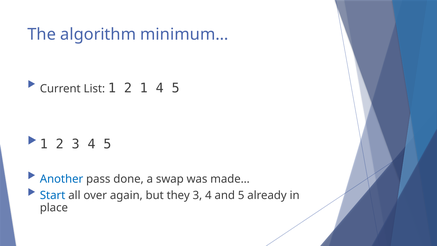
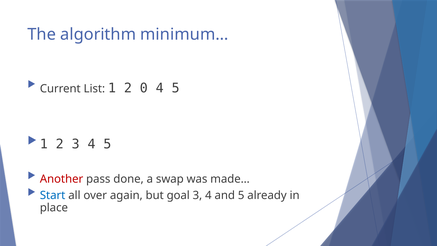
2 1: 1 -> 0 (144, 88)
Another colour: blue -> red (62, 179)
they: they -> goal (178, 195)
